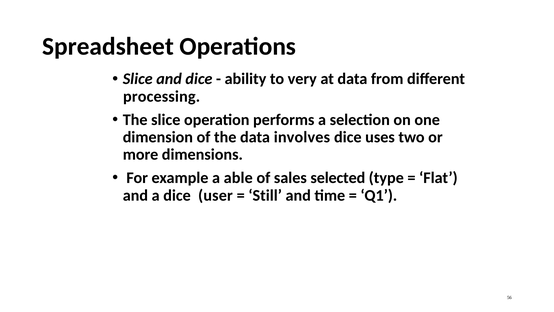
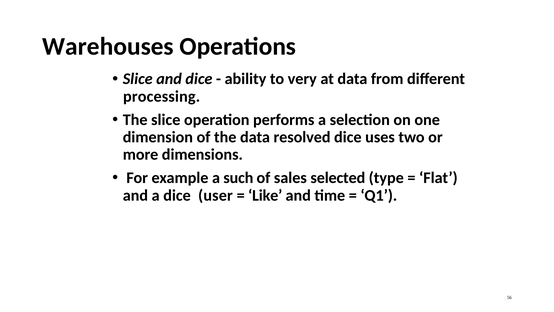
Spreadsheet: Spreadsheet -> Warehouses (108, 47)
involves: involves -> resolved (302, 137)
able: able -> such (238, 178)
Still: Still -> Like (265, 195)
